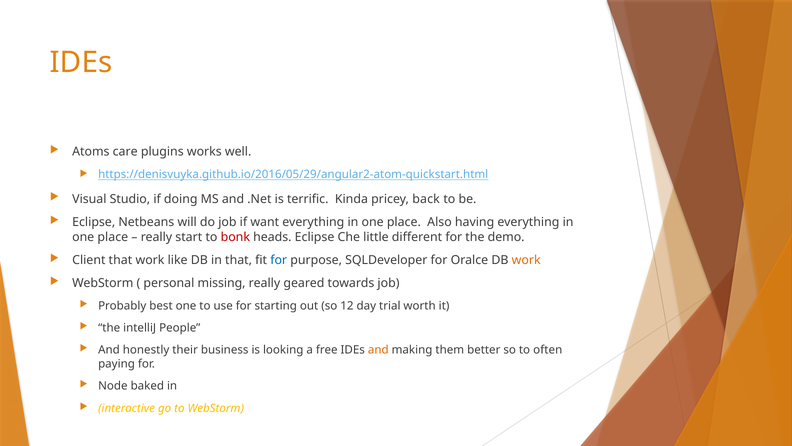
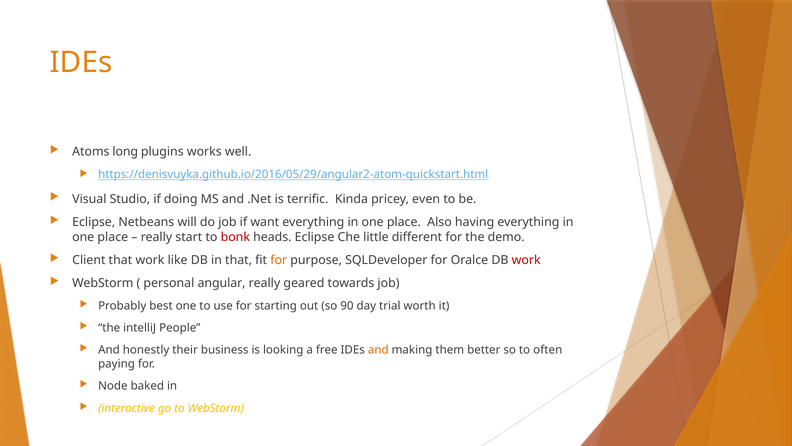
care: care -> long (125, 152)
back: back -> even (426, 199)
for colour: blue -> orange (279, 260)
work colour: orange -> red (526, 260)
missing: missing -> angular (222, 283)
12: 12 -> 90 (347, 305)
